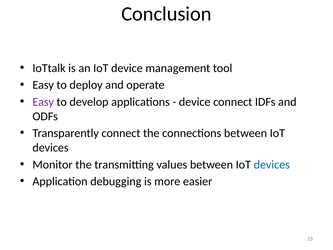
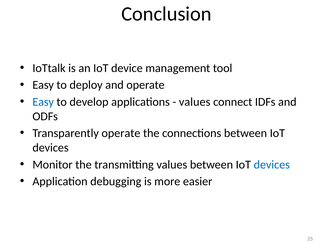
Easy colour: purple -> blue (43, 102)
device: device -> values (195, 102)
Transparently connect: connect -> operate (121, 133)
